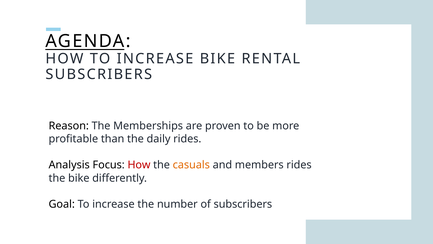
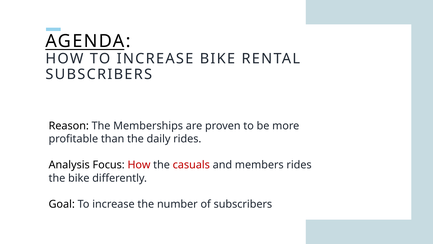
casuals colour: orange -> red (191, 165)
